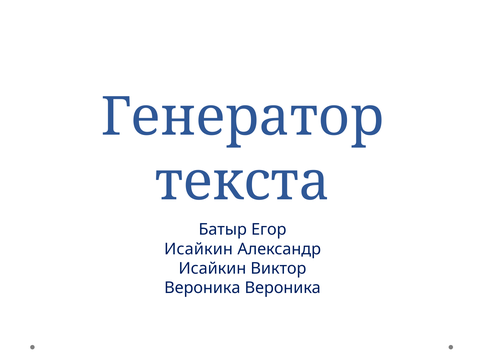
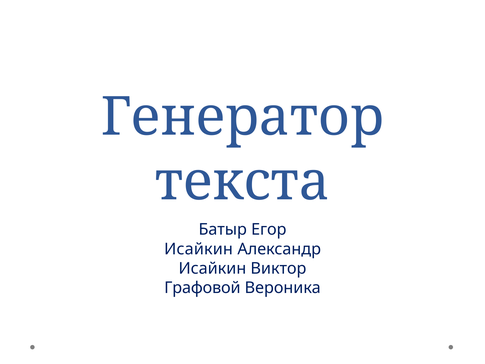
Вероника: Вероника -> Графовой (202, 288)
